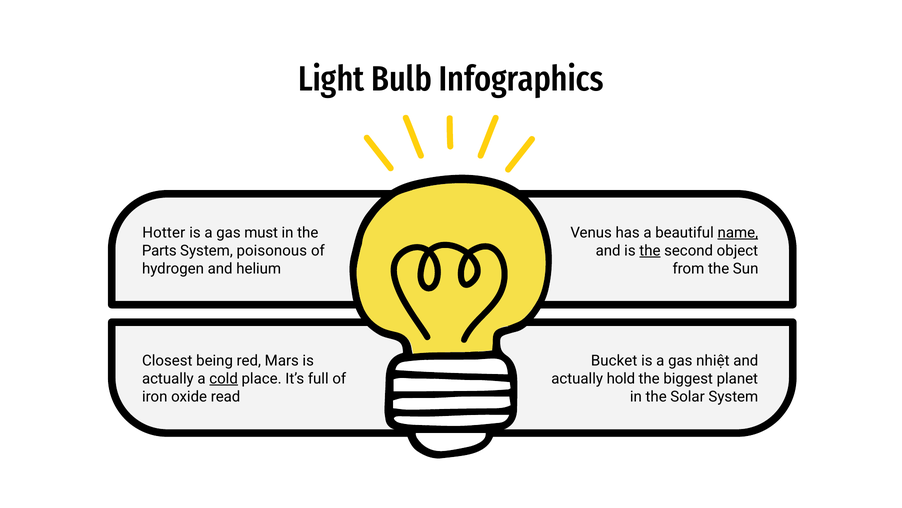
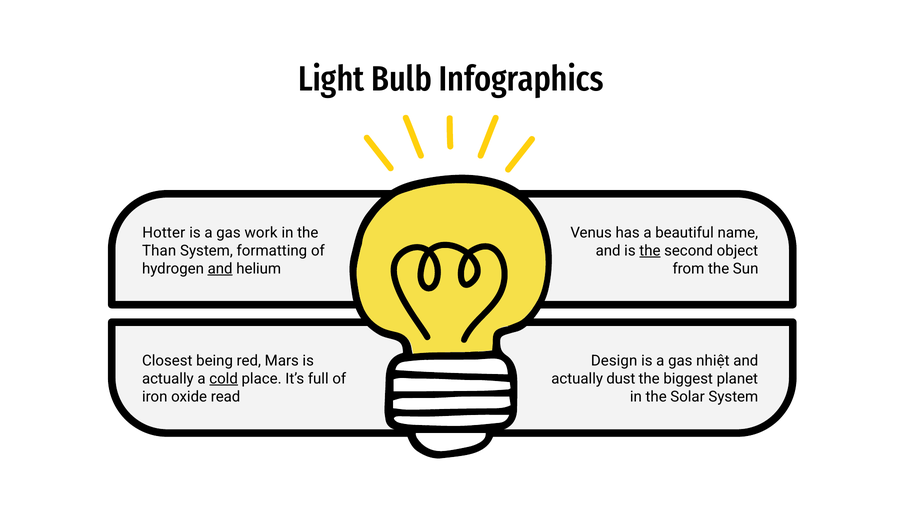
must: must -> work (261, 232)
name underline: present -> none (738, 232)
Parts: Parts -> Than (159, 250)
poisonous: poisonous -> formatting (272, 250)
and underline: none -> present (220, 268)
Bucket: Bucket -> Design (614, 360)
hold: hold -> dust (621, 378)
